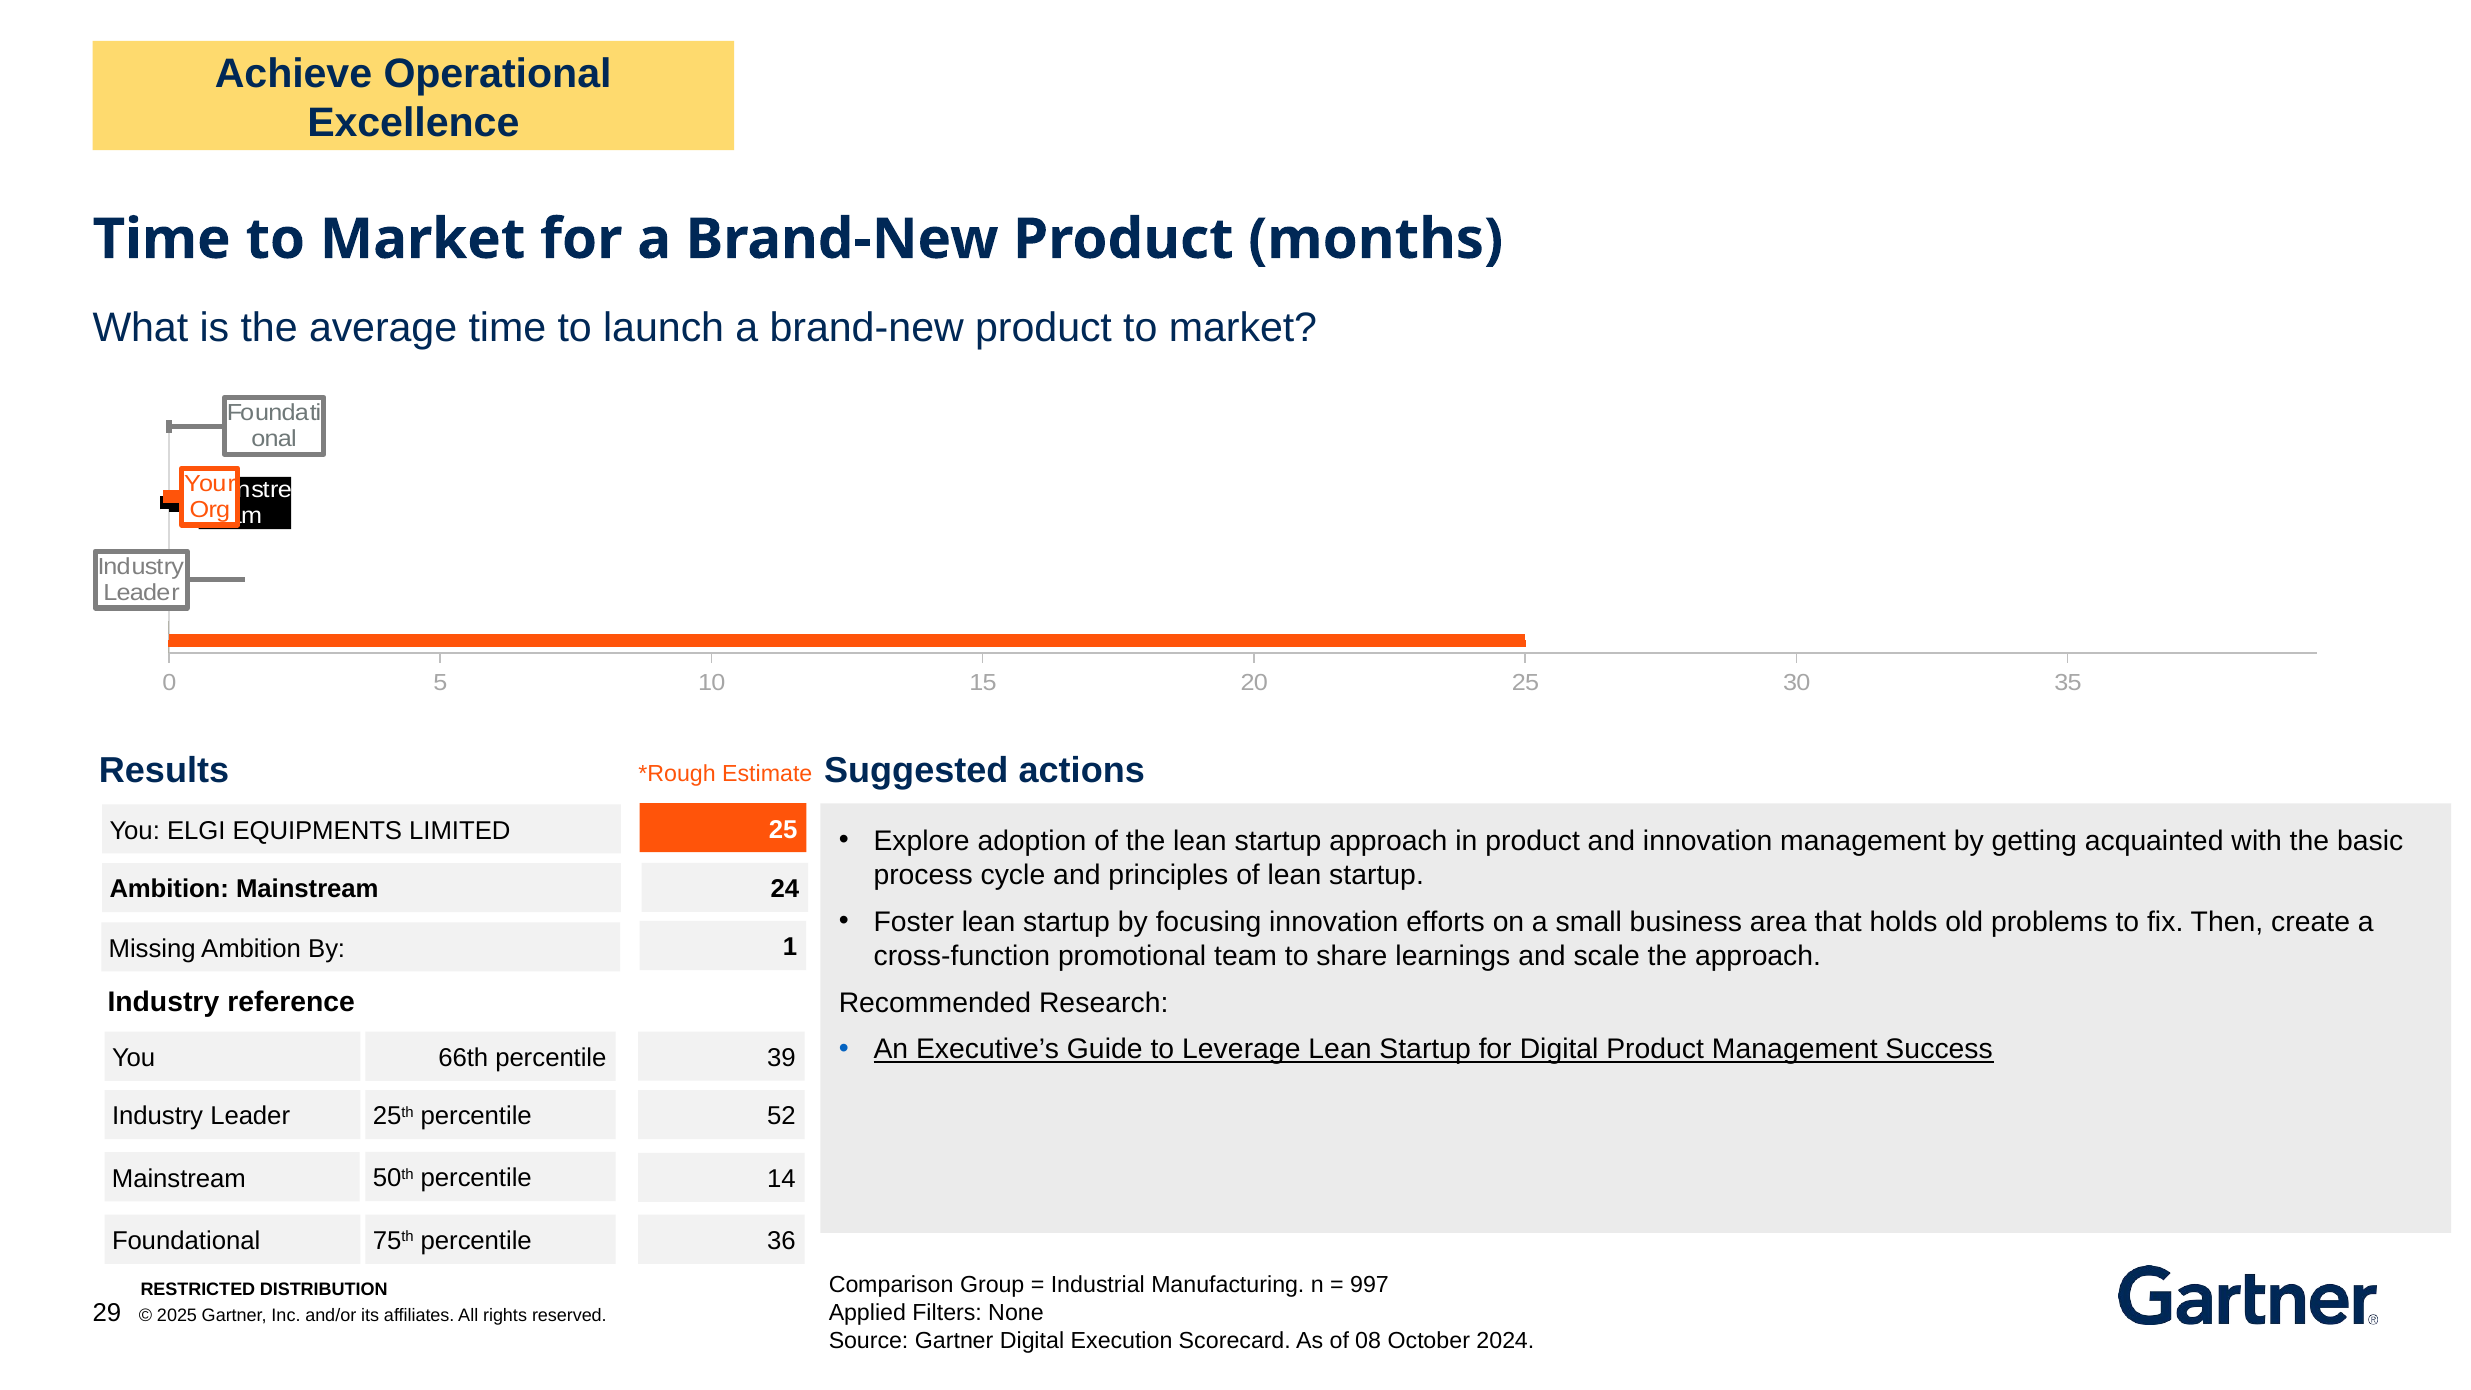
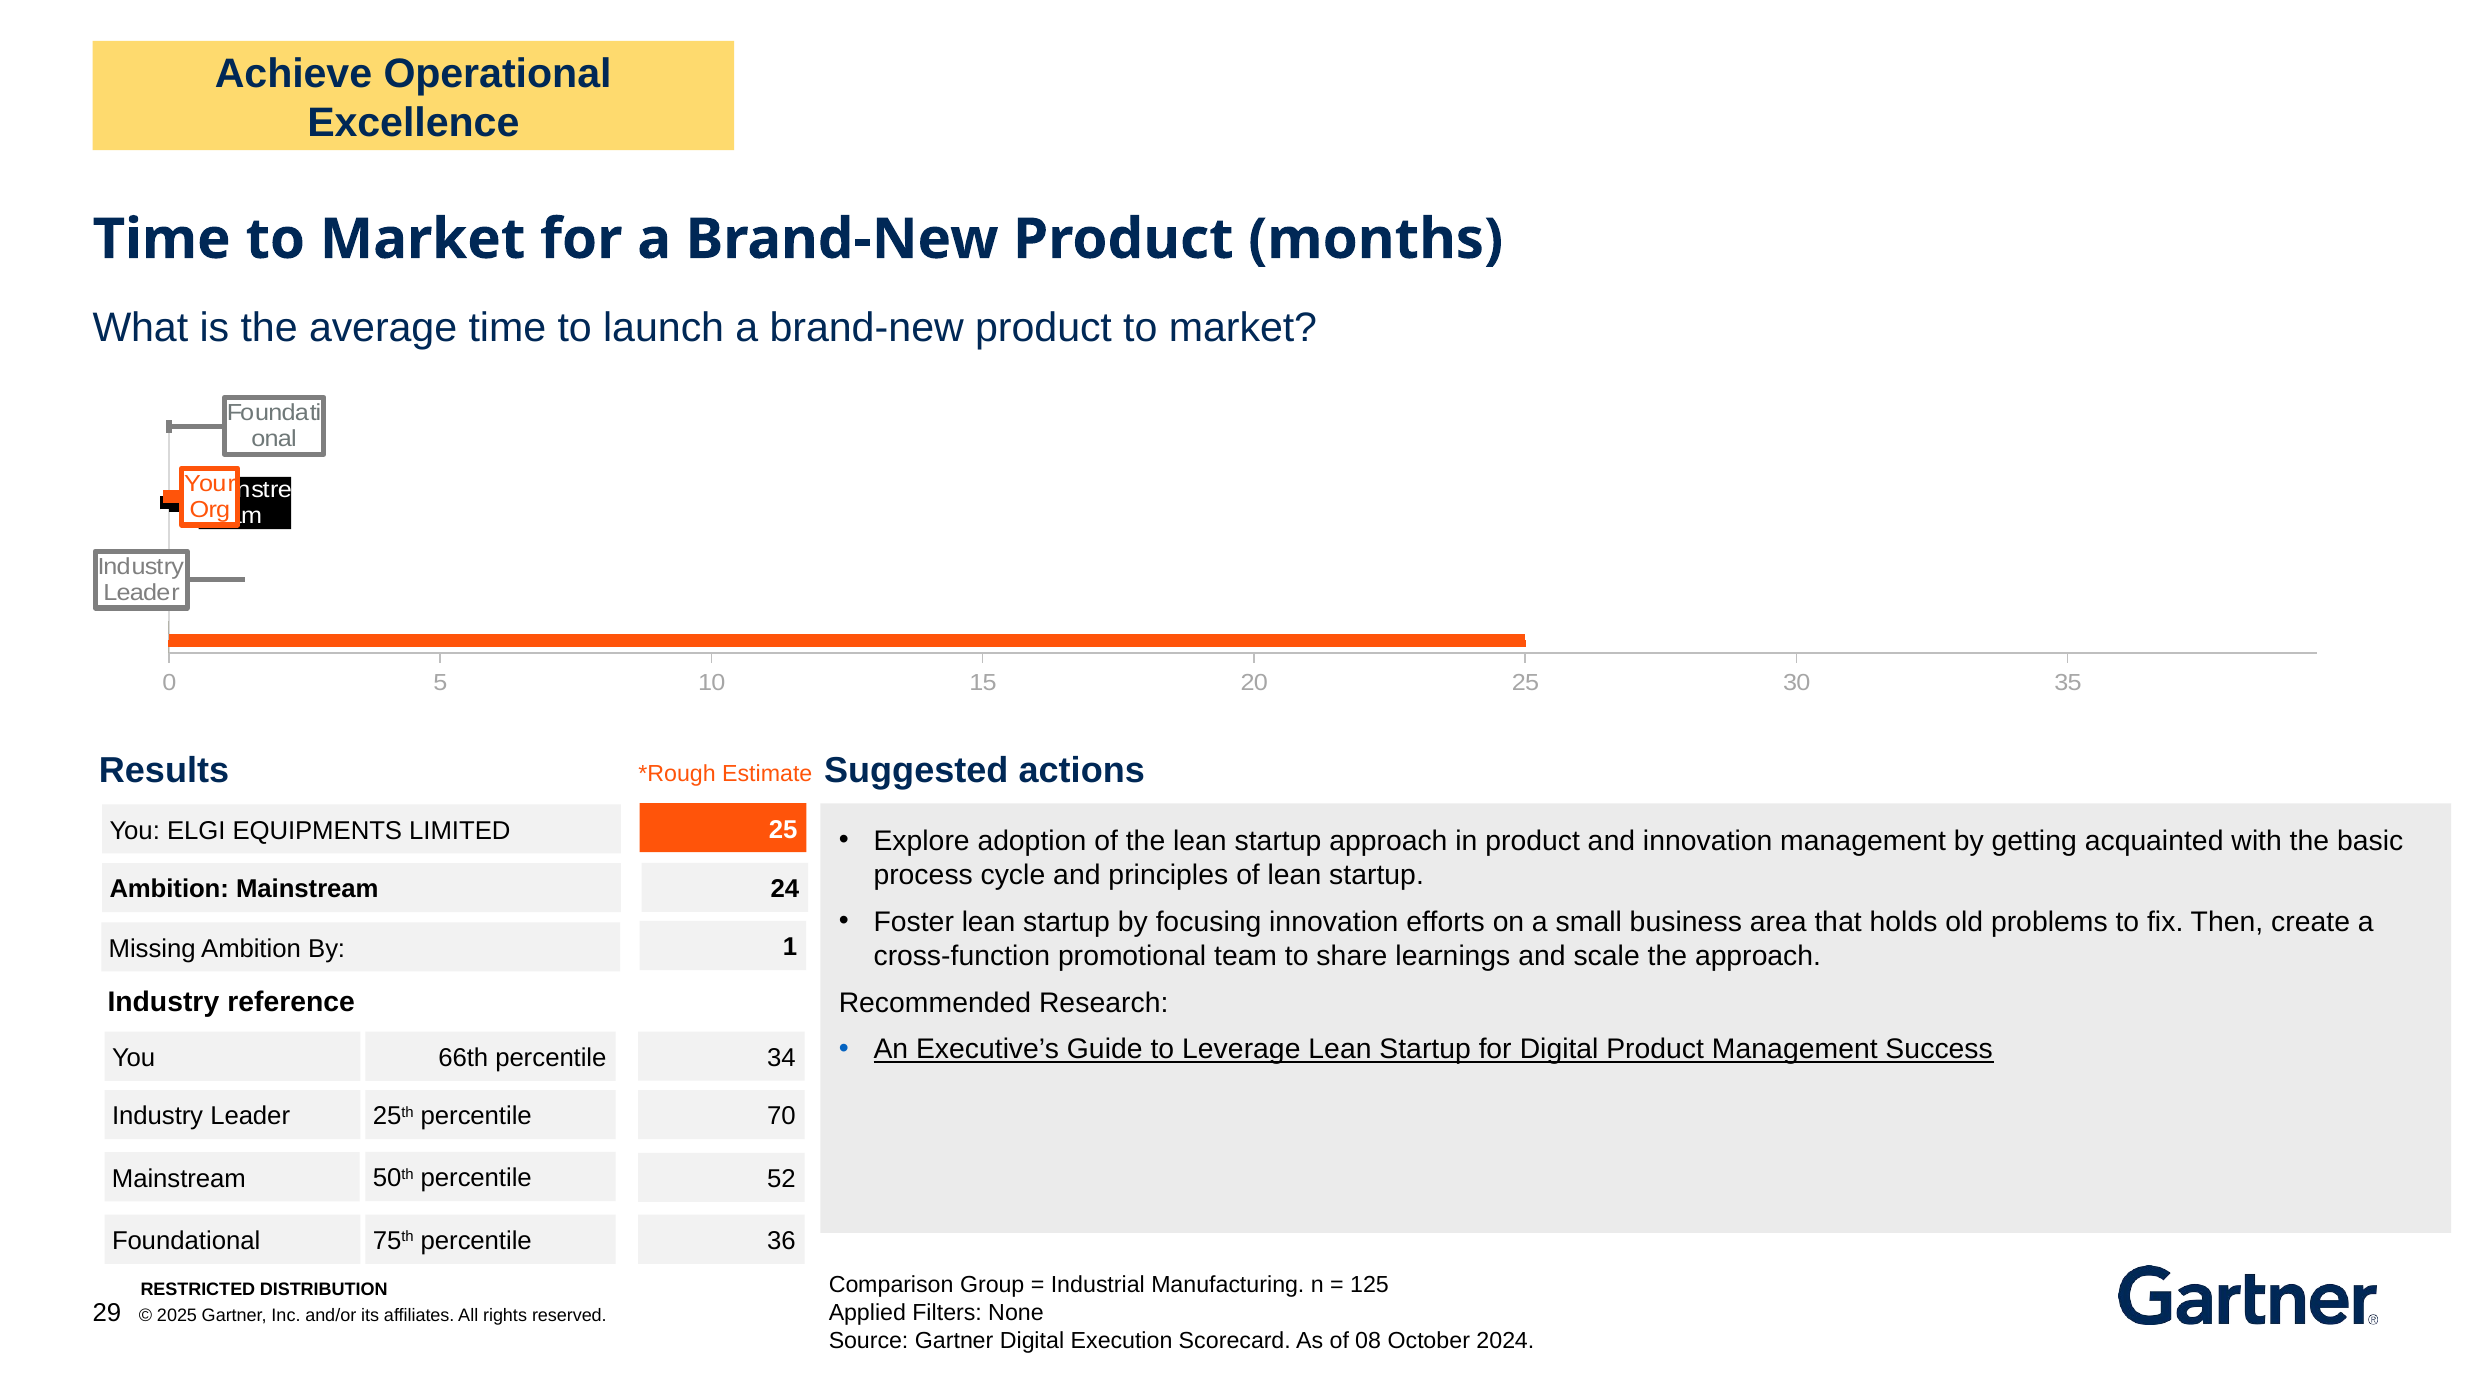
39: 39 -> 34 (781, 1058)
52: 52 -> 70 (781, 1116)
14: 14 -> 52 (781, 1179)
997: 997 -> 125 (1369, 1285)
